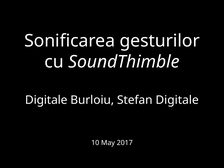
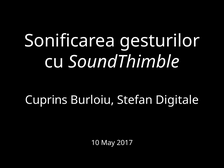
Digitale: Digitale -> Cuprins (46, 100)
